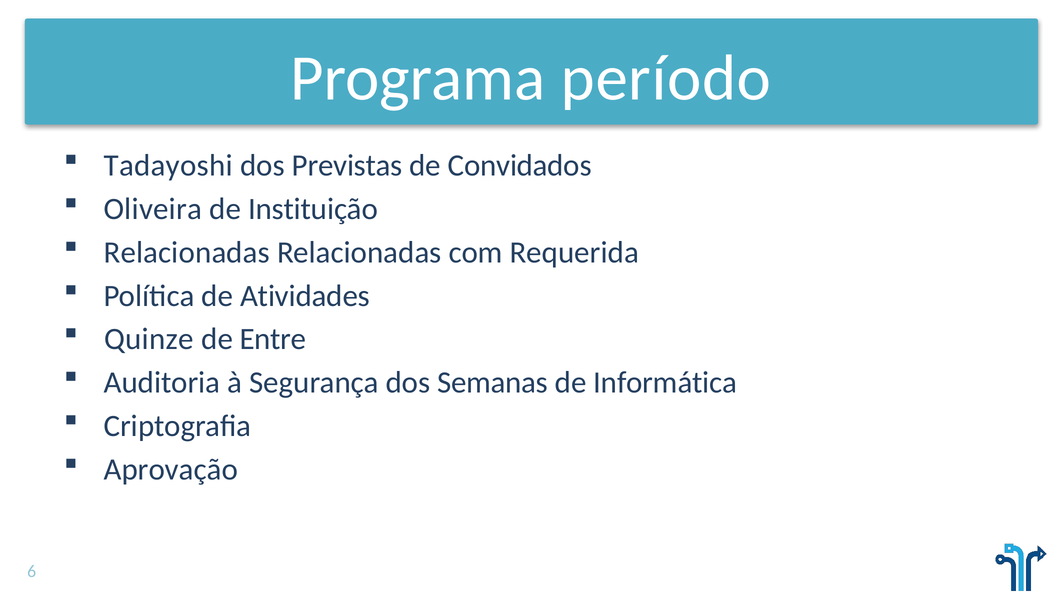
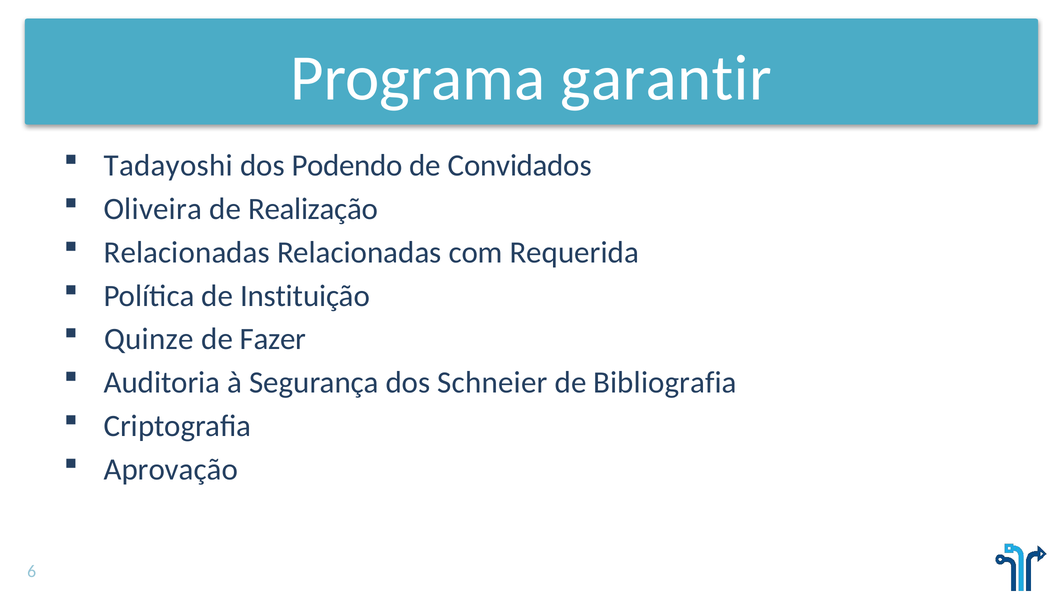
período: período -> garantir (666, 78)
Previstas: Previstas -> Podendo (347, 166)
Instituição: Instituição -> Realização (313, 209)
Atividades: Atividades -> Instituição (305, 296)
Entre: Entre -> Fazer (273, 339)
Semanas: Semanas -> Schneier (492, 383)
Informática: Informática -> Bibliografia (665, 383)
